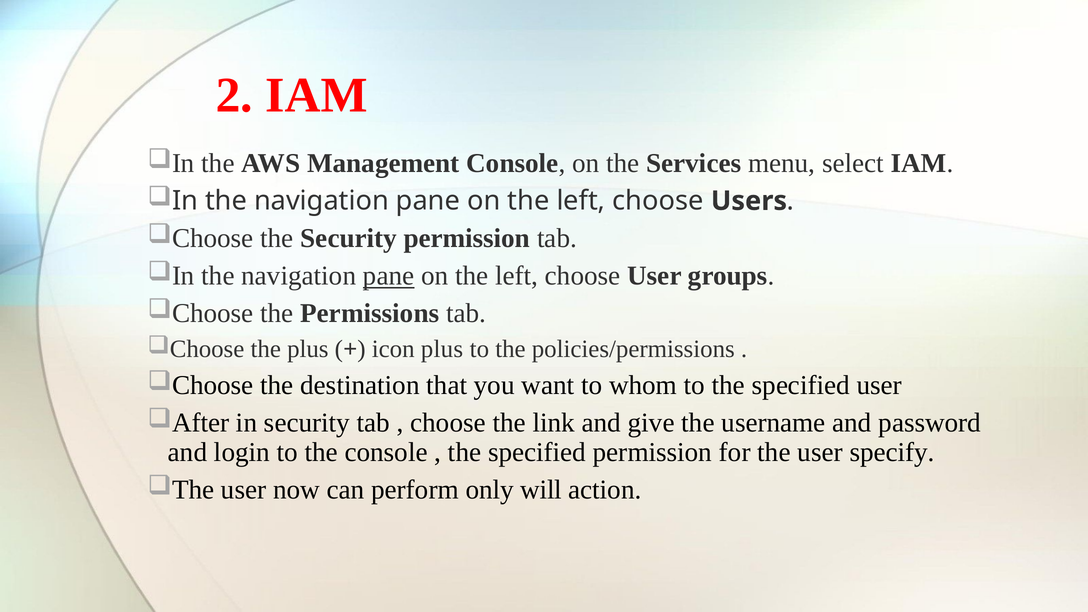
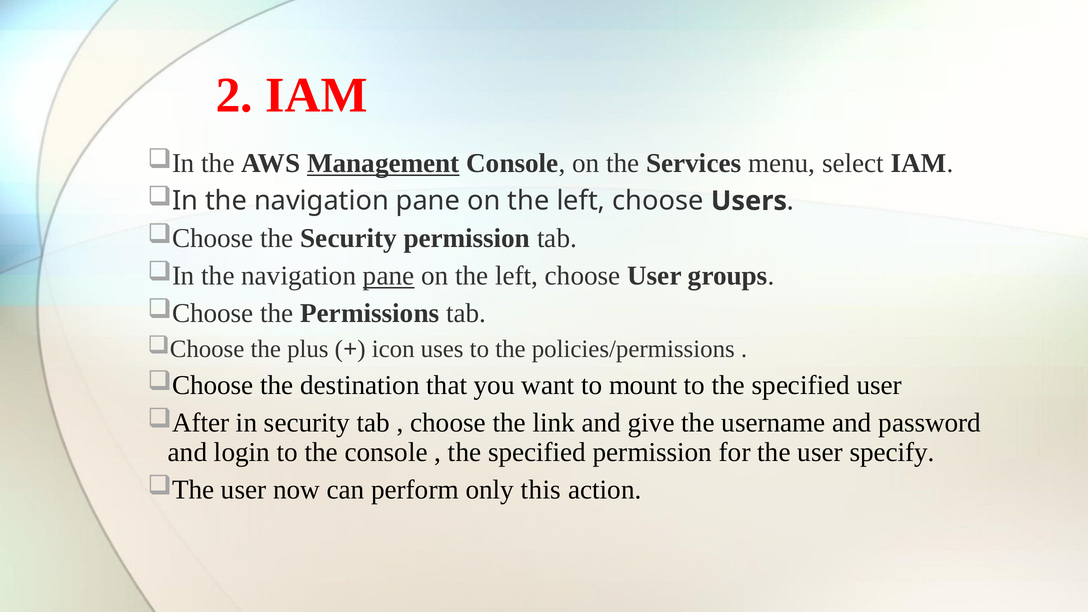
Management underline: none -> present (383, 163)
icon plus: plus -> uses (442, 349)
whom: whom -> mount (643, 385)
will: will -> this (541, 490)
